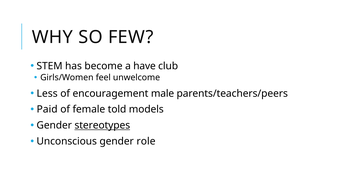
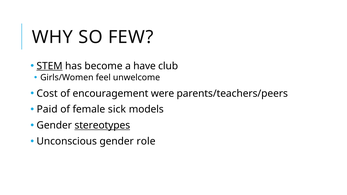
STEM underline: none -> present (50, 66)
Less: Less -> Cost (47, 94)
male: male -> were (163, 94)
told: told -> sick (117, 110)
